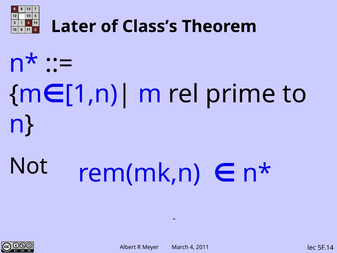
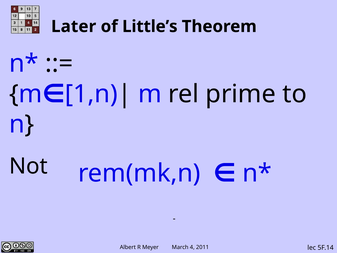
Class’s: Class’s -> Little’s (150, 26)
